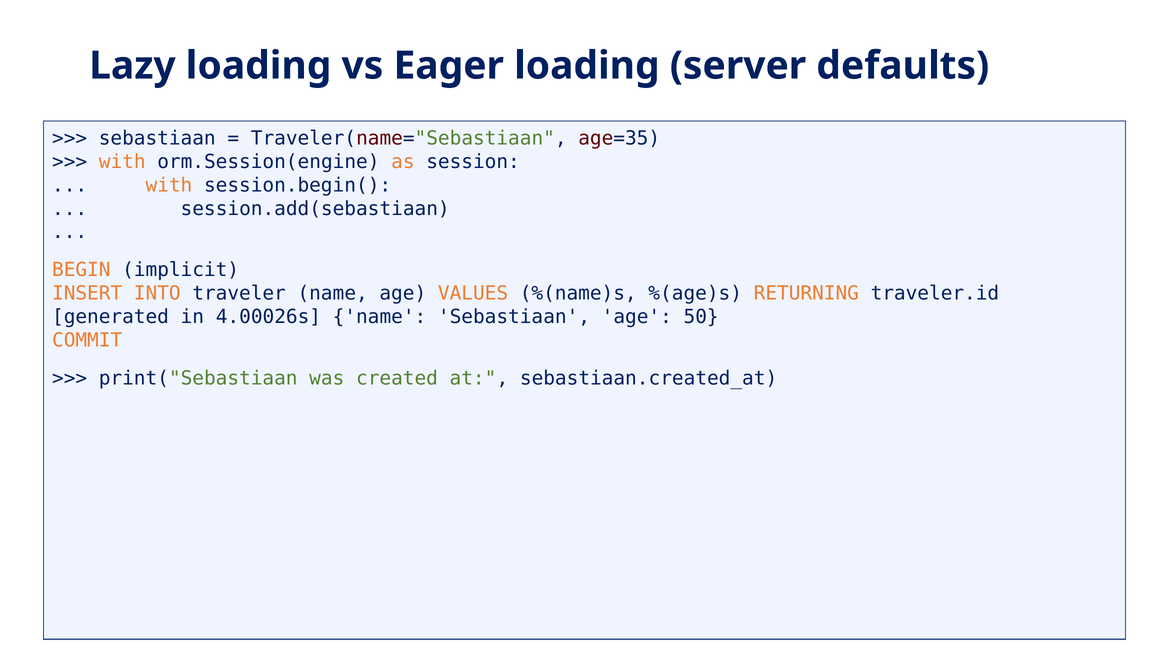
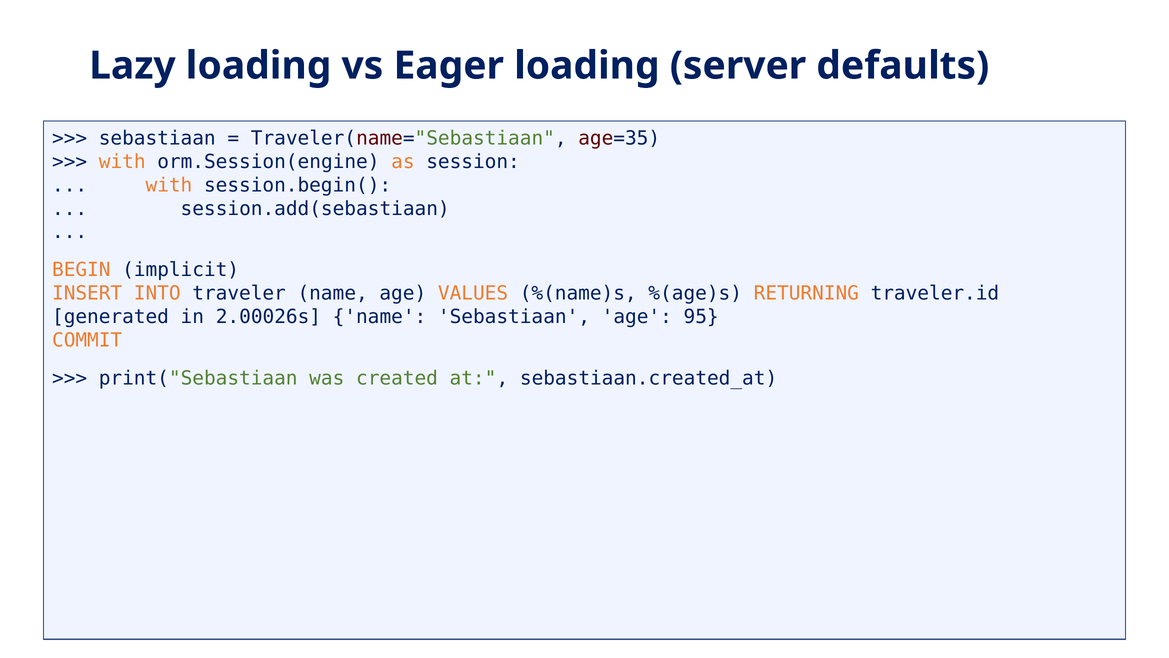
4.00026s: 4.00026s -> 2.00026s (268, 317)
50: 50 -> 95 (701, 317)
